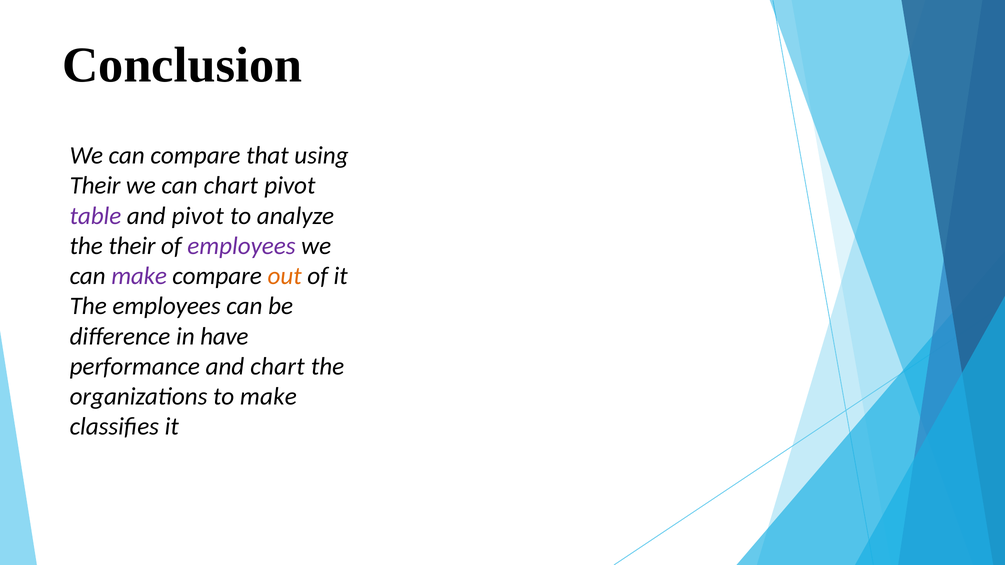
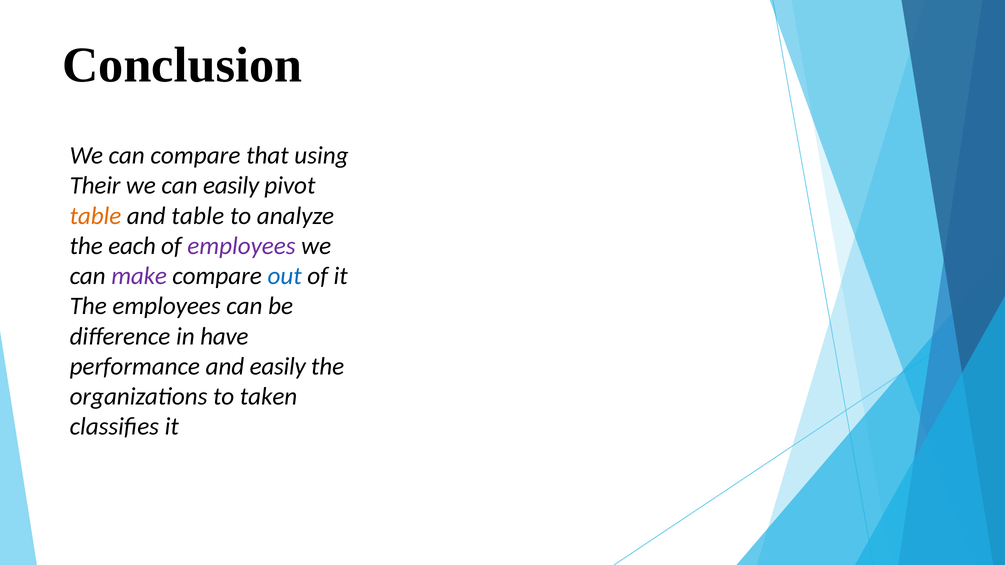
can chart: chart -> easily (231, 186)
table colour: purple -> orange (95, 216)
and pivot: pivot -> table (198, 216)
the their: their -> each (132, 246)
out colour: orange -> blue (285, 276)
and chart: chart -> easily (278, 367)
to make: make -> taken (269, 397)
